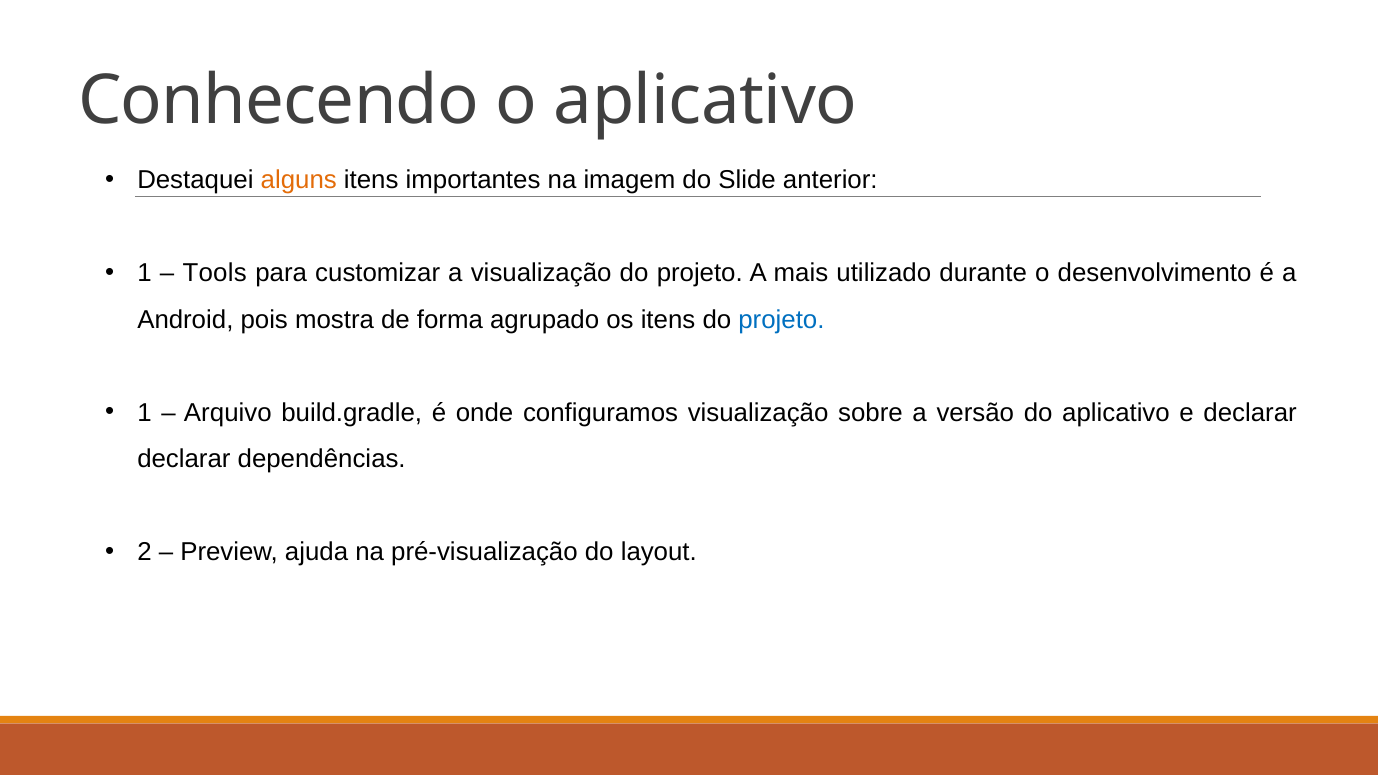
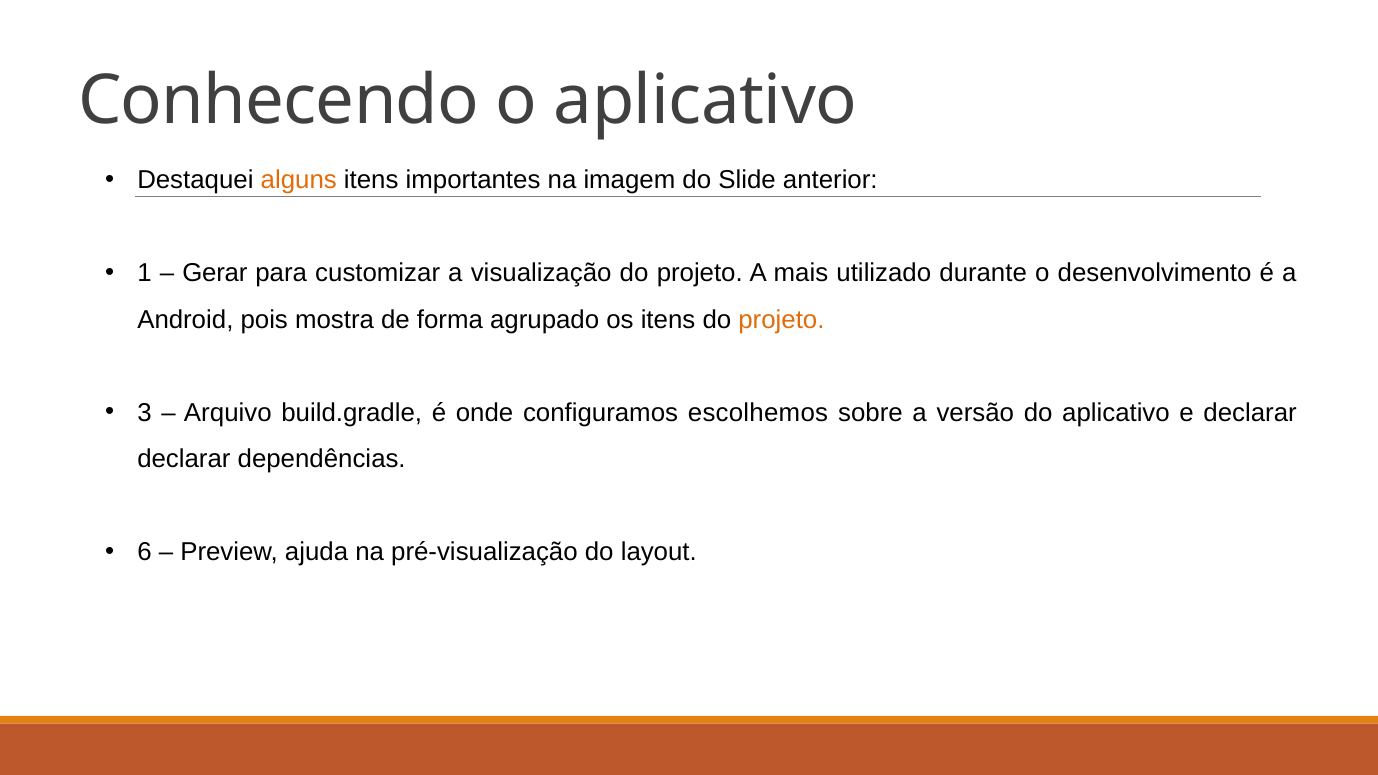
Tools: Tools -> Gerar (215, 273)
projeto colour: blue -> orange (781, 320)
1: 1 -> 3 (145, 413)
configuramos visualização: visualização -> escolhemos (758, 413)
2: 2 -> 6 (145, 552)
